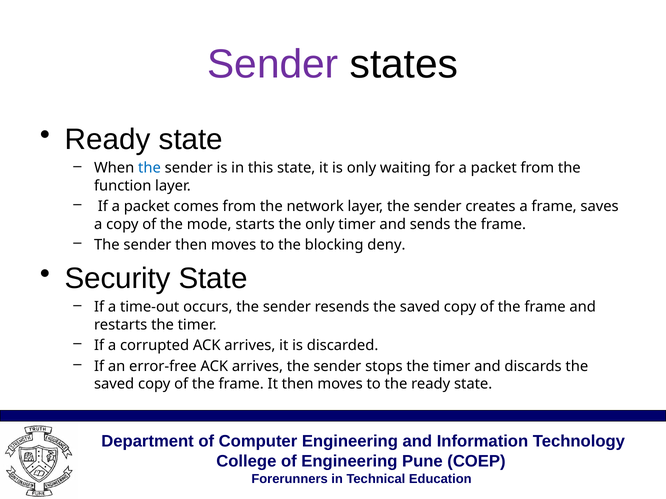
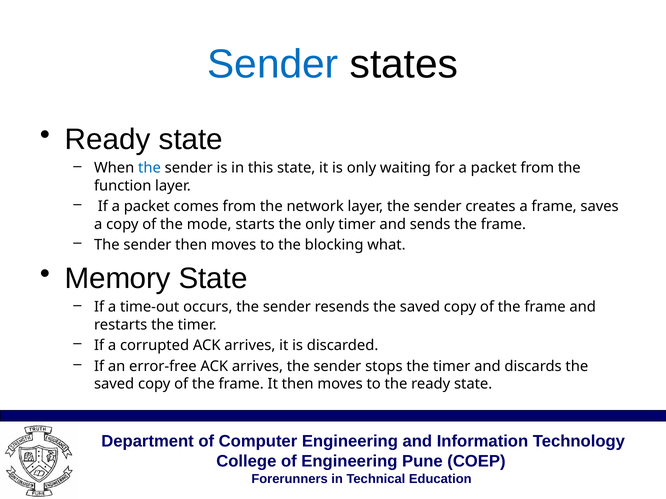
Sender colour: purple -> blue (273, 64)
deny: deny -> what (386, 245)
Security: Security -> Memory (118, 279)
